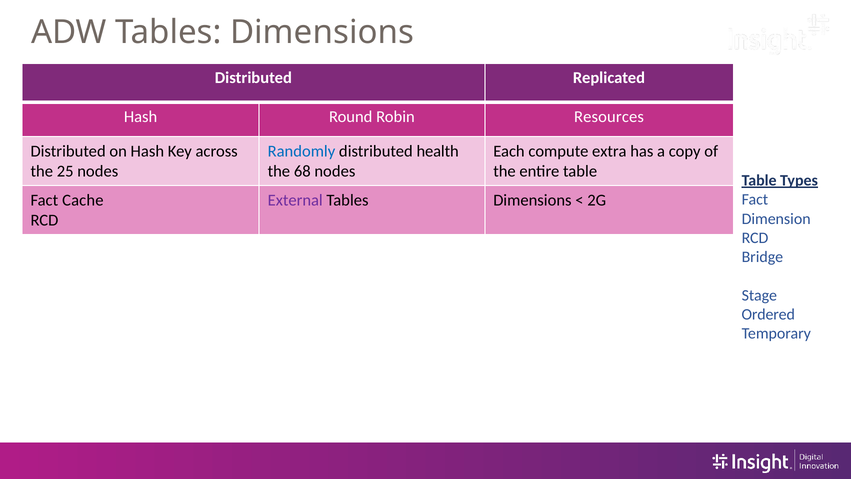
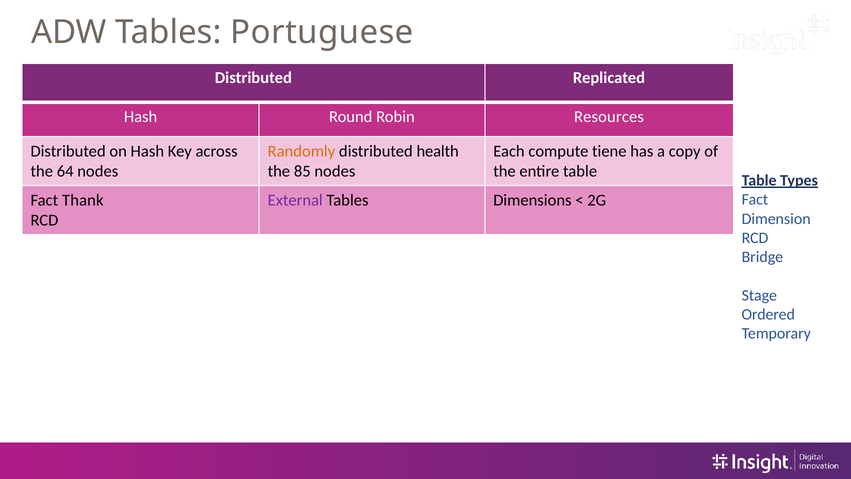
ADW Tables Dimensions: Dimensions -> Portuguese (322, 32)
Randomly colour: blue -> orange (301, 151)
extra: extra -> tiene (609, 151)
25: 25 -> 64 (65, 171)
68: 68 -> 85 (302, 171)
Cache: Cache -> Thank (83, 200)
